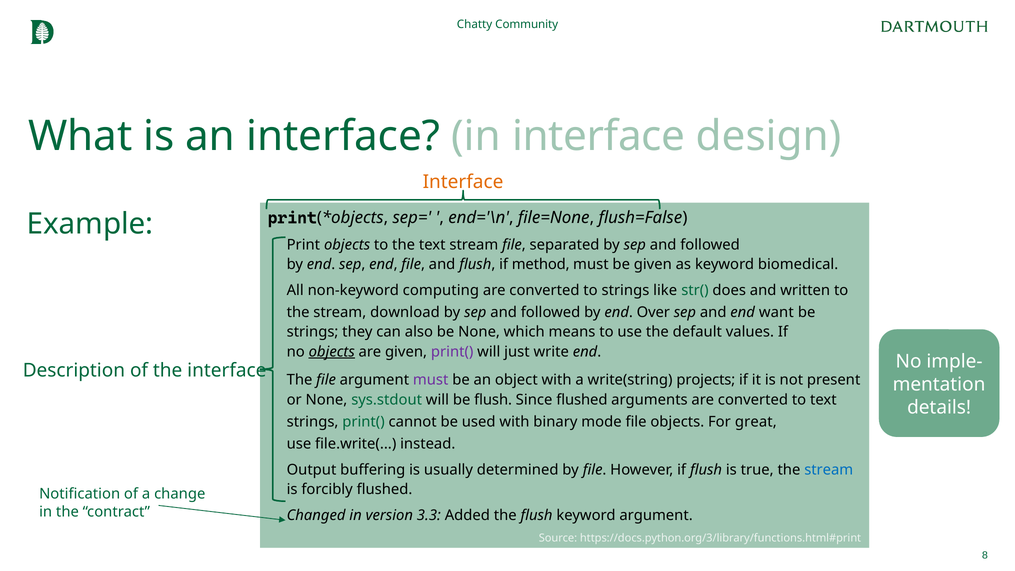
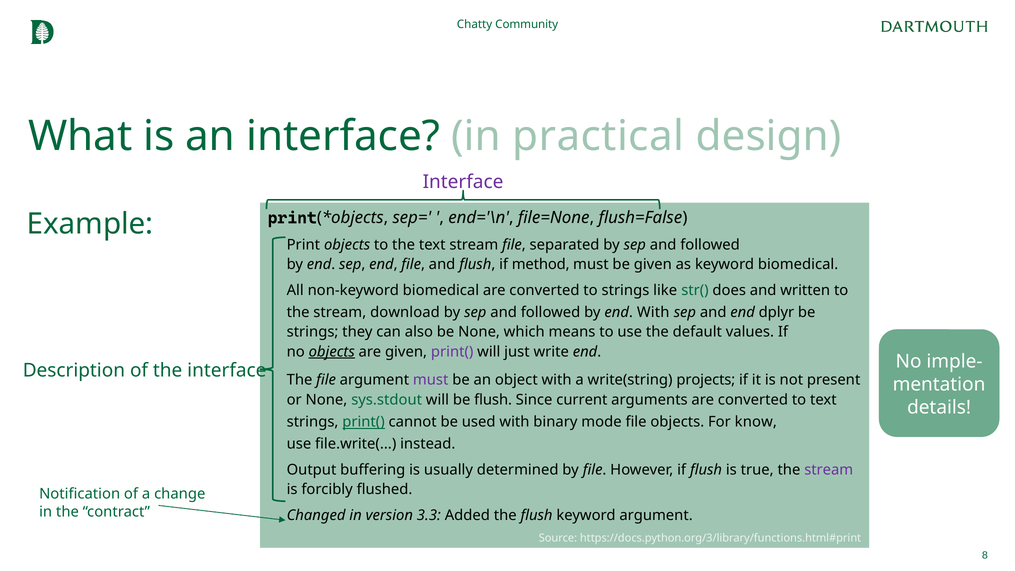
in interface: interface -> practical (598, 136)
Interface colour: orange -> purple (463, 182)
non-keyword computing: computing -> biomedical (441, 290)
end Over: Over -> With (653, 312)
want: want -> dplyr (776, 312)
Since flushed: flushed -> current (582, 400)
print( underline: none -> present (363, 422)
great: great -> know (756, 422)
stream colour: blue -> purple (829, 470)
